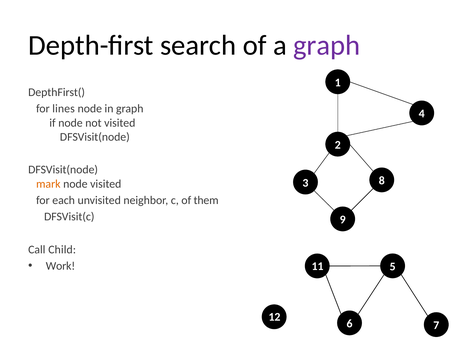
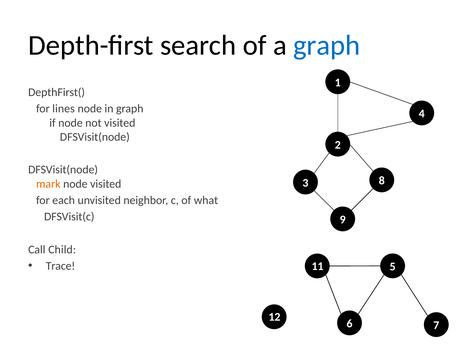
graph colour: purple -> blue (327, 45)
them: them -> what (206, 201)
Work: Work -> Trace (60, 266)
